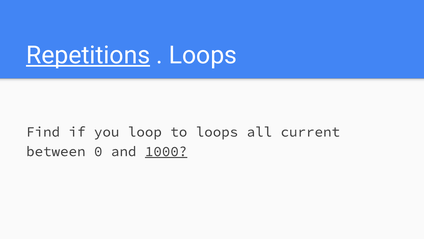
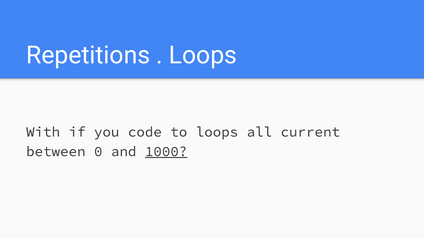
Repetitions underline: present -> none (88, 55)
Find: Find -> With (43, 132)
loop: loop -> code (145, 132)
